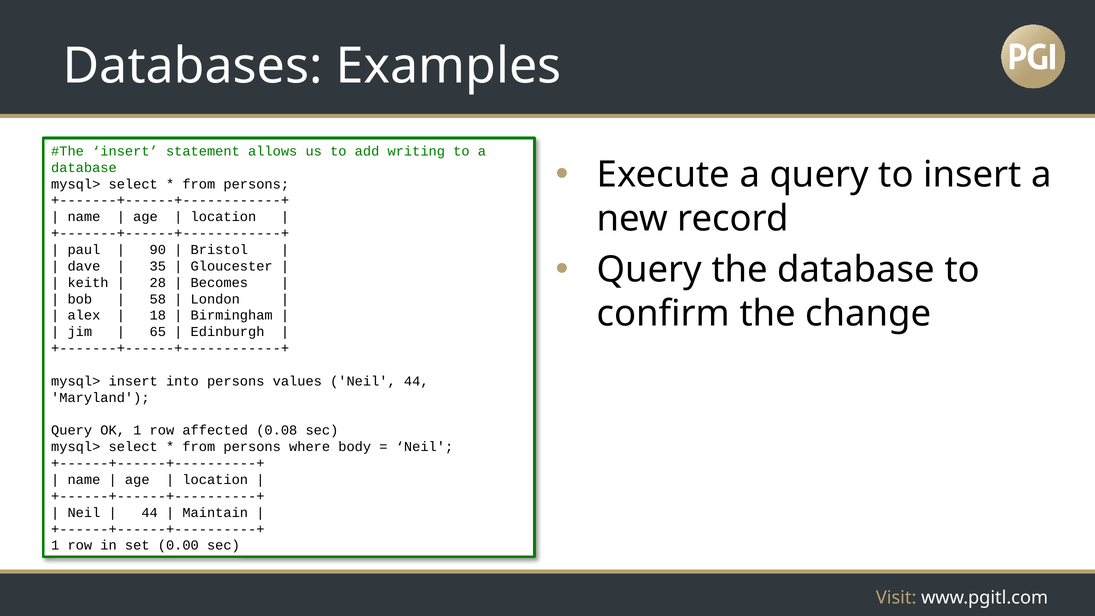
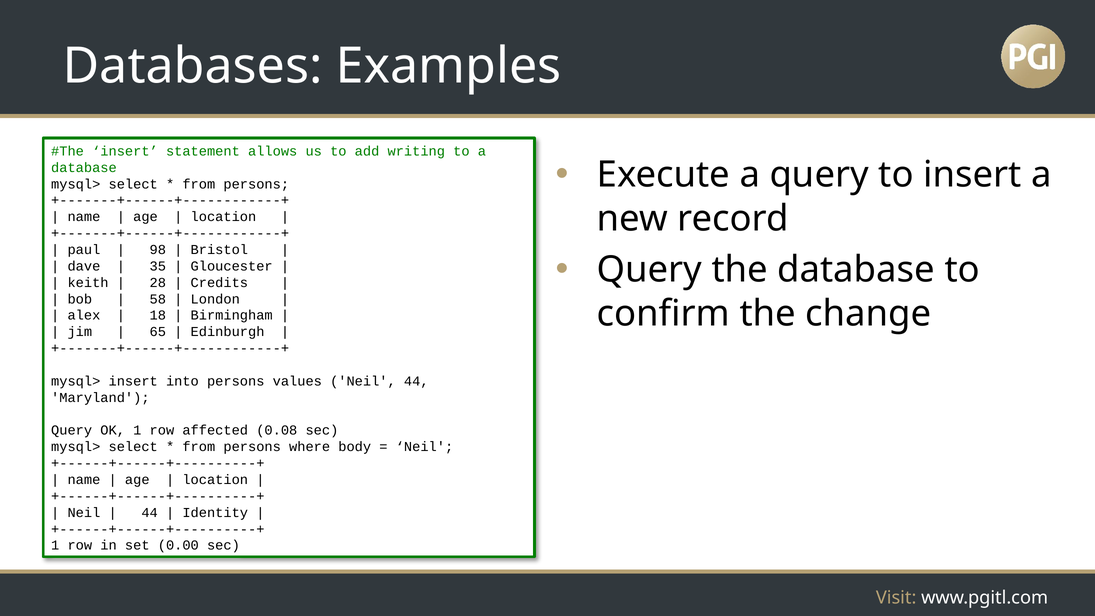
90: 90 -> 98 (158, 250)
Becomes: Becomes -> Credits (219, 283)
Maintain: Maintain -> Identity (215, 513)
